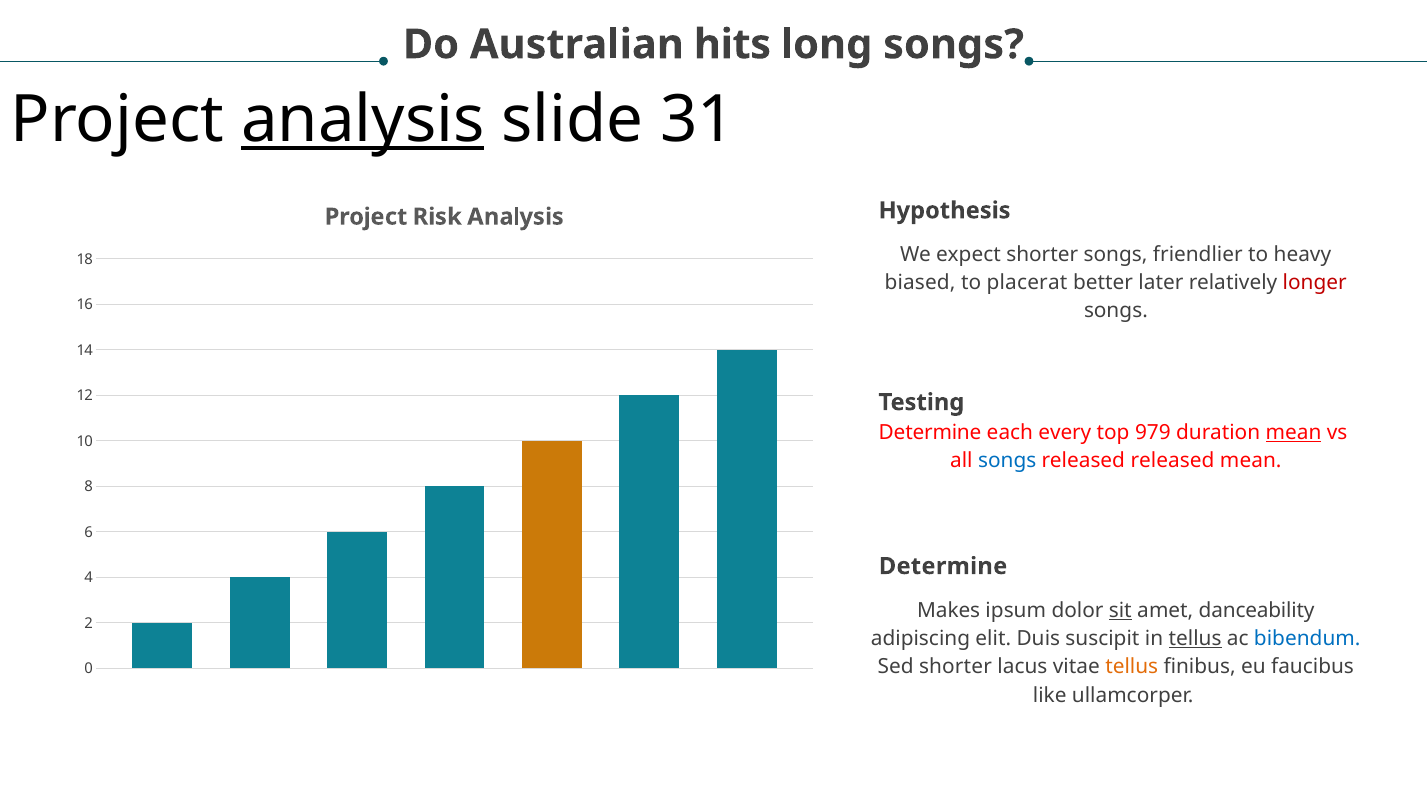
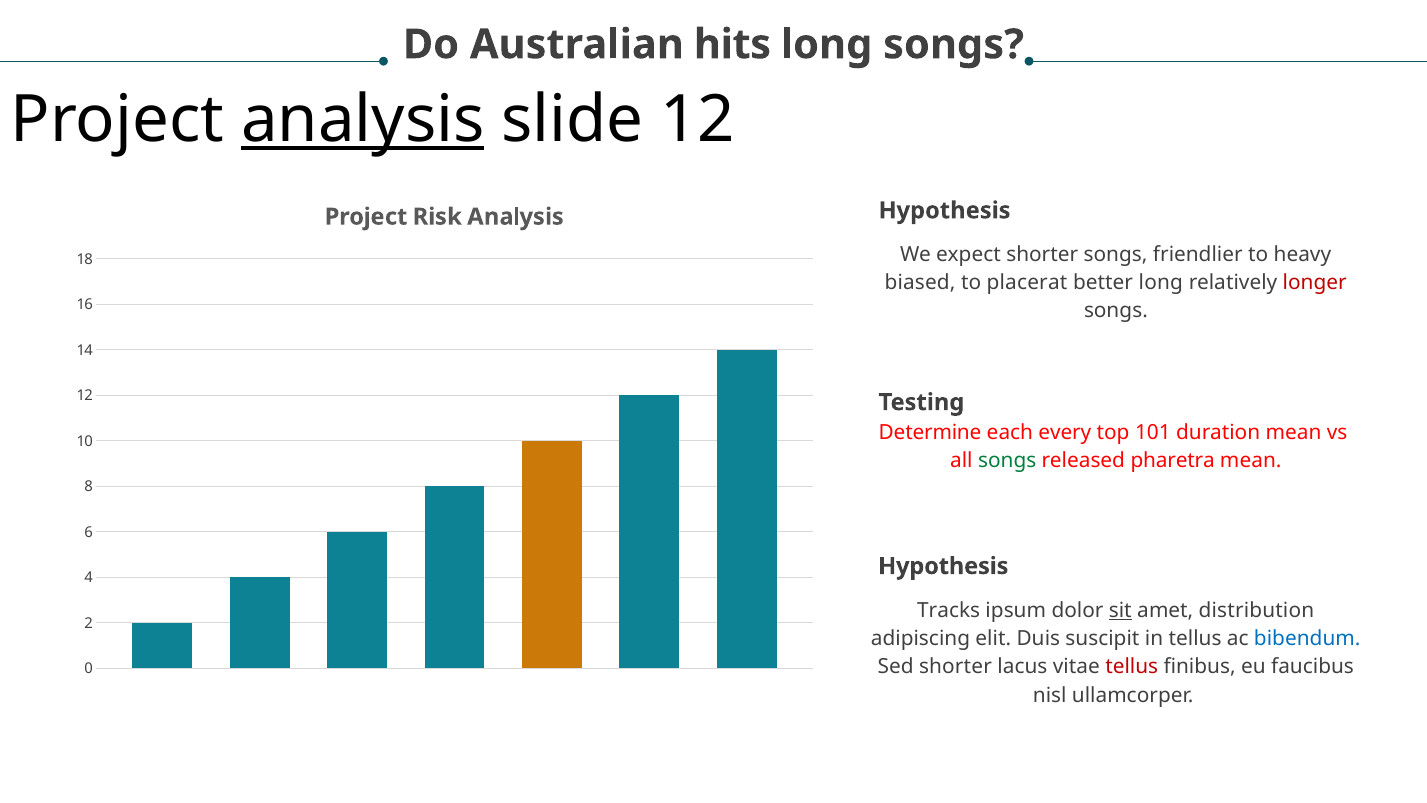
slide 31: 31 -> 12 (698, 120)
better later: later -> long (1161, 283)
979: 979 -> 101 (1153, 432)
mean underline: present -> none (1294, 432)
songs colour: blue -> green (1007, 460)
released released: released -> pharetra (1173, 460)
Determine: Determine -> Hypothesis (943, 566)
Makes: Makes -> Tracks (949, 610)
danceability: danceability -> distribution (1256, 610)
tellus underline: present -> none (1195, 638)
tellus colour: orange -> red (1132, 667)
like: like -> nisl (1050, 695)
